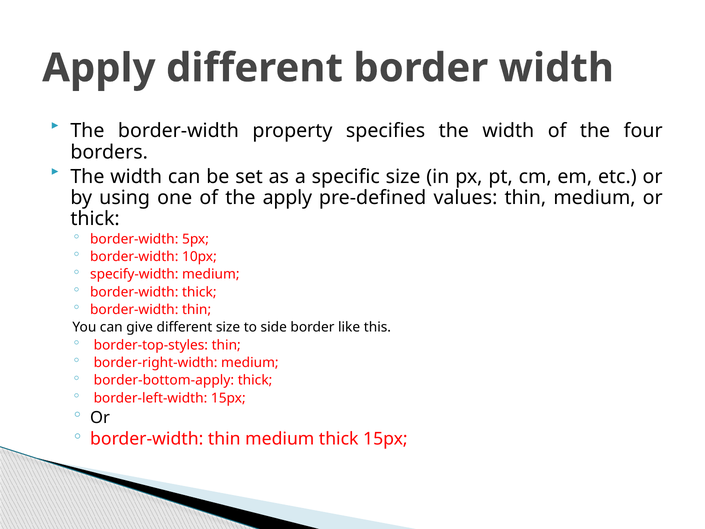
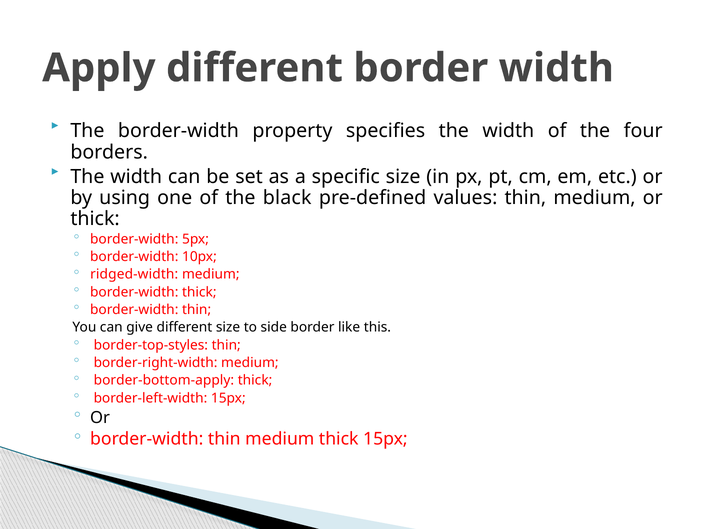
the apply: apply -> black (287, 198)
specify-width: specify-width -> ridged-width (134, 274)
